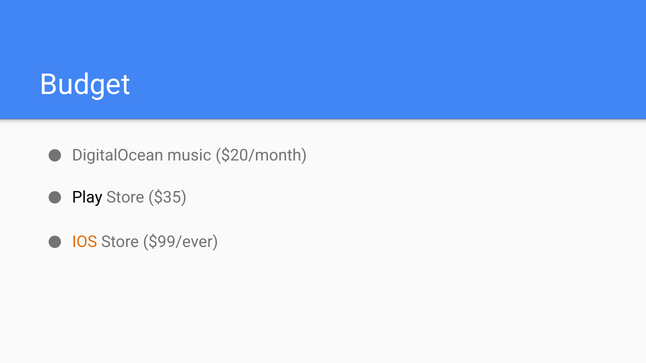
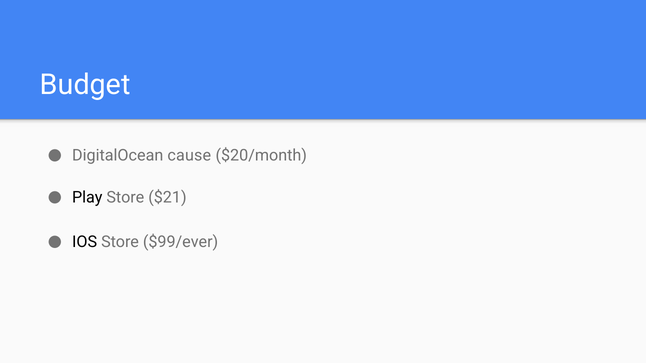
music: music -> cause (189, 156)
$35: $35 -> $21 (167, 197)
IOS colour: orange -> black (85, 242)
